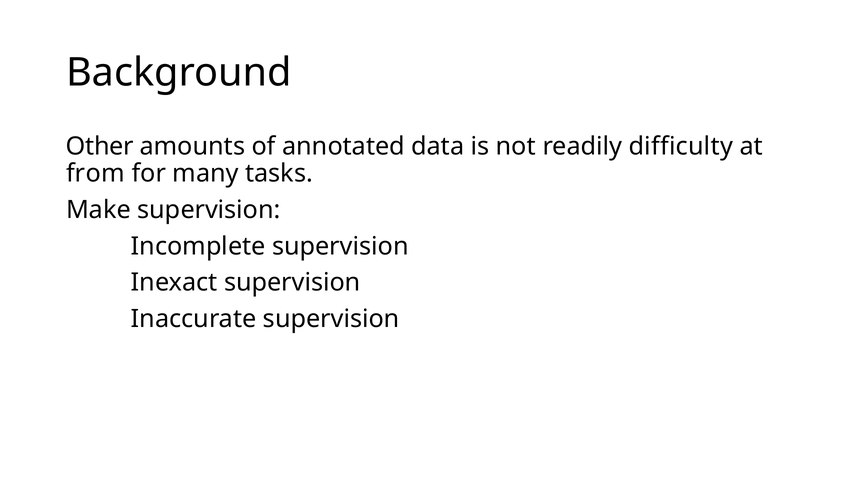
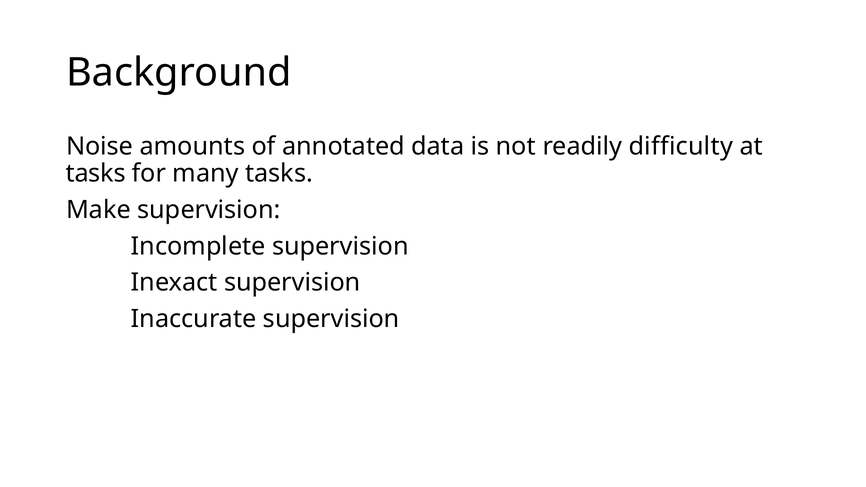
Other: Other -> Noise (100, 146)
from: from -> tasks (96, 174)
